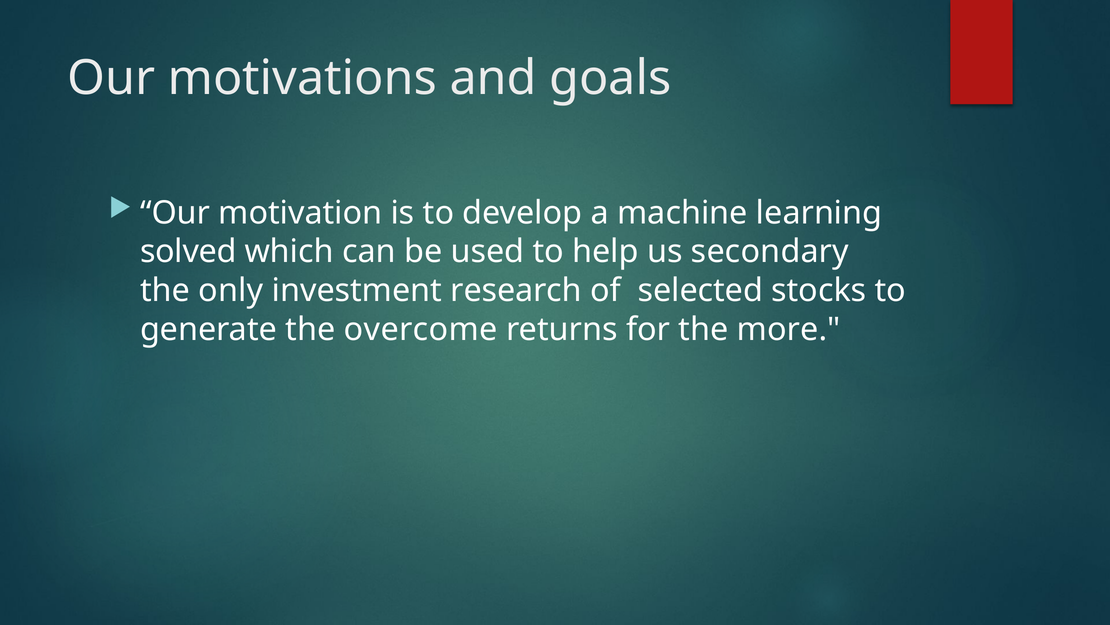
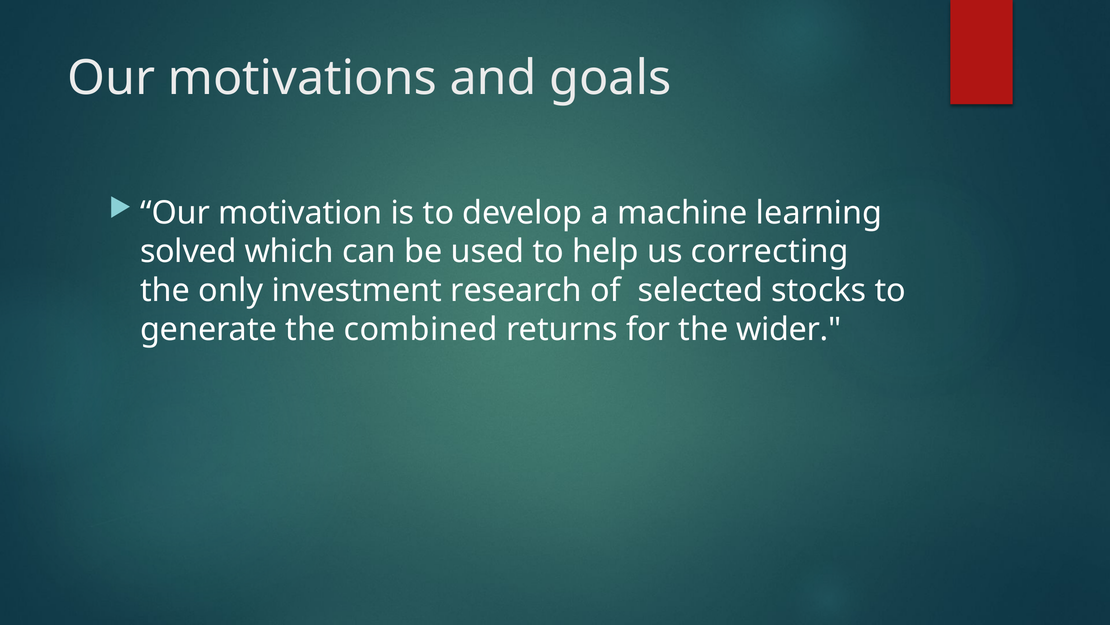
secondary: secondary -> correcting (770, 251)
overcome: overcome -> combined (421, 329)
more: more -> wider (789, 329)
